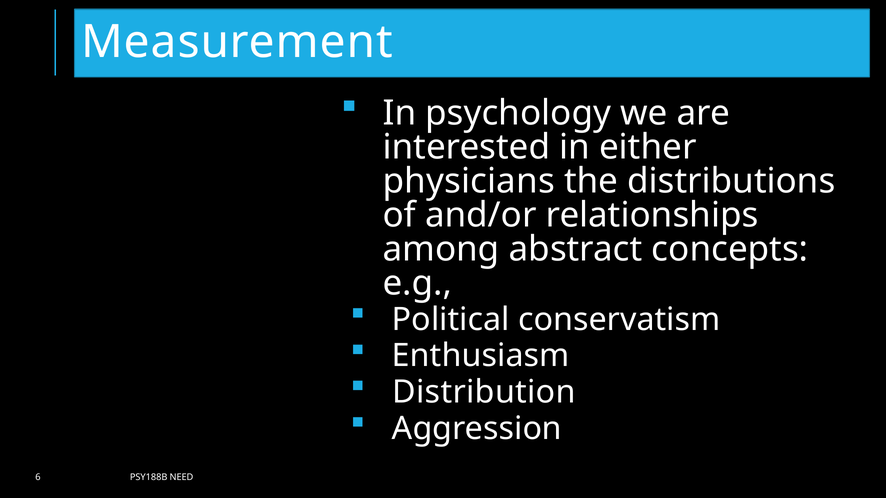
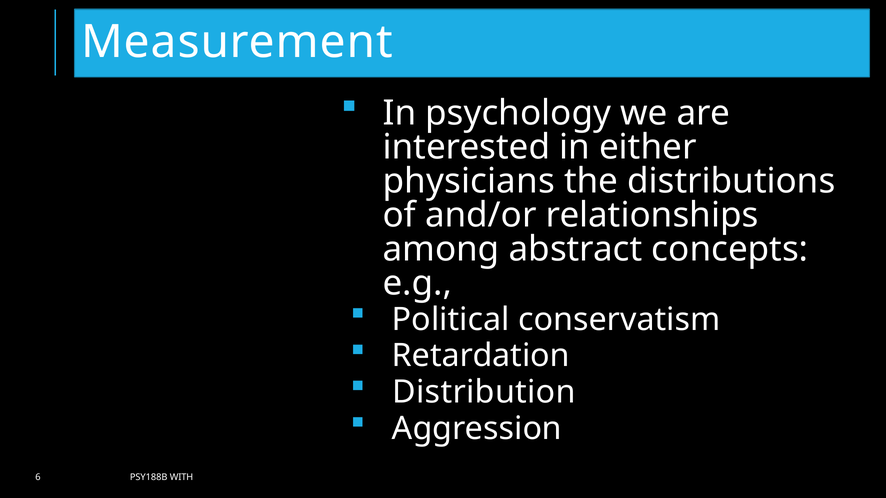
Enthusiasm: Enthusiasm -> Retardation (481, 356)
NEED: NEED -> WITH (181, 478)
